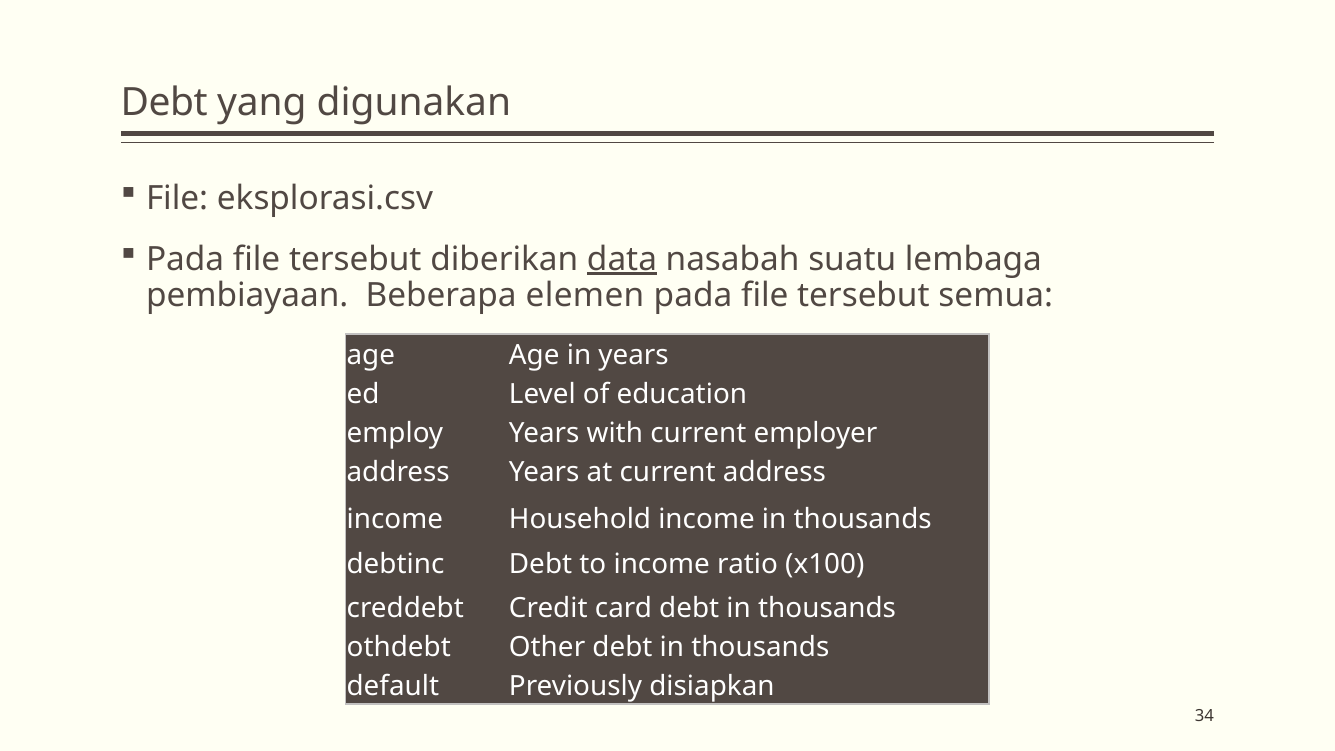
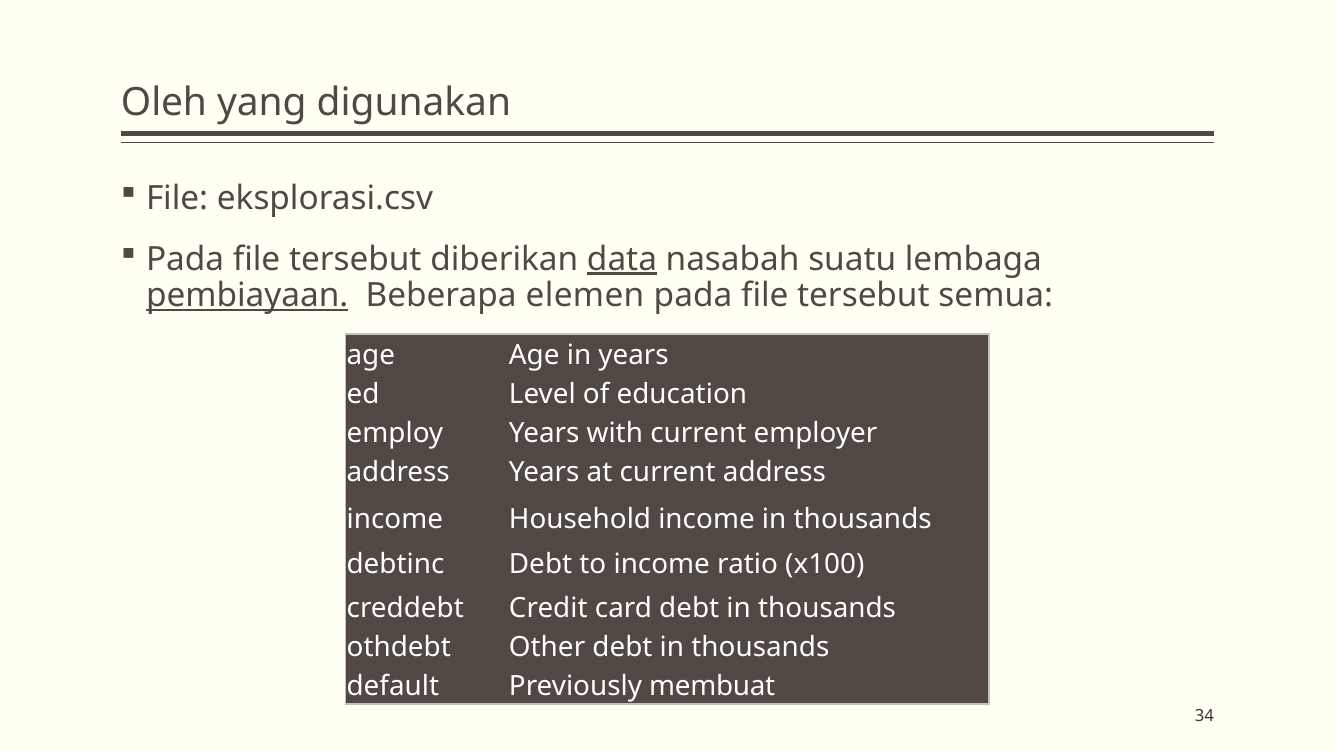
Debt: Debt -> Oleh (164, 102)
pembiayaan underline: none -> present (247, 295)
disiapkan: disiapkan -> membuat (712, 687)
